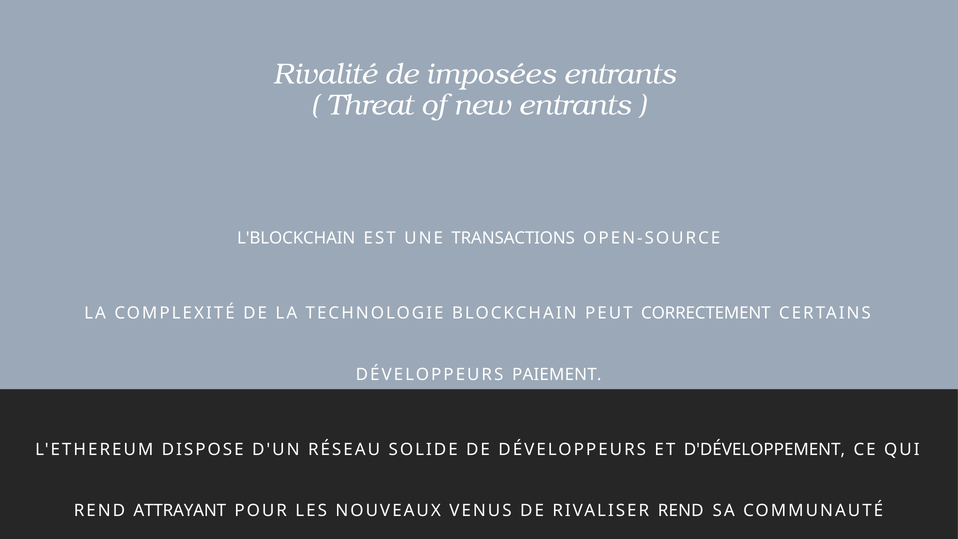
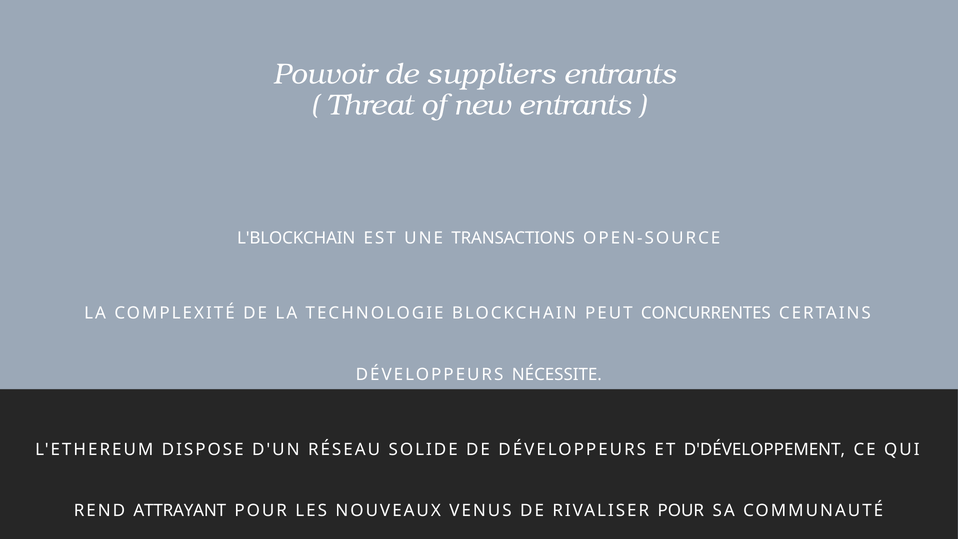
Rivalité: Rivalité -> Pouvoir (325, 74)
imposées: imposées -> suppliers (491, 74)
CORRECTEMENT: CORRECTEMENT -> CONCURRENTES (706, 313)
PAIEMENT: PAIEMENT -> NÉCESSITE (557, 374)
RIVALISER REND: REND -> POUR (681, 511)
